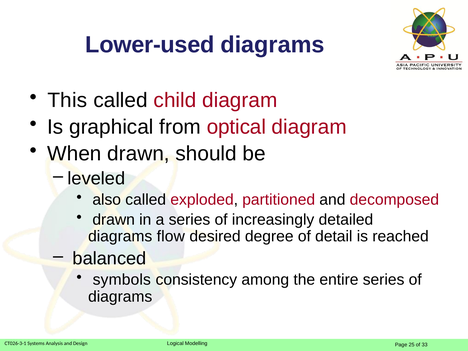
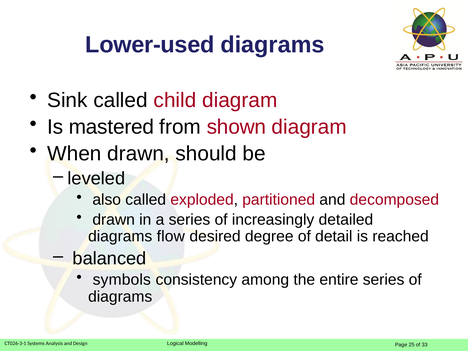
This: This -> Sink (67, 100)
graphical: graphical -> mastered (111, 127)
optical: optical -> shown (236, 127)
